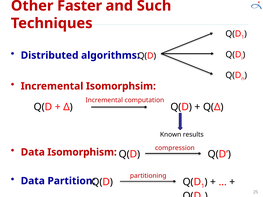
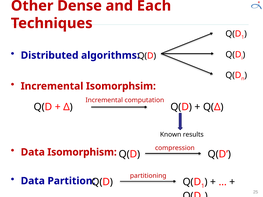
Faster: Faster -> Dense (80, 6)
Such: Such -> Each (154, 6)
